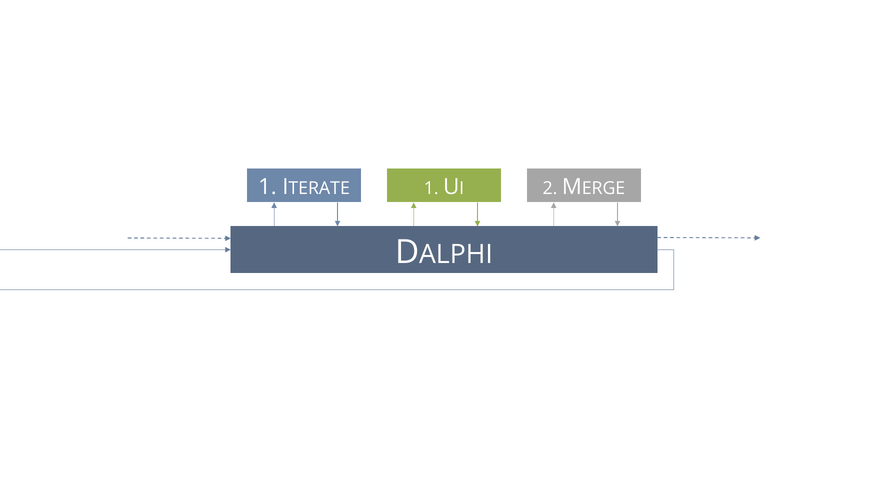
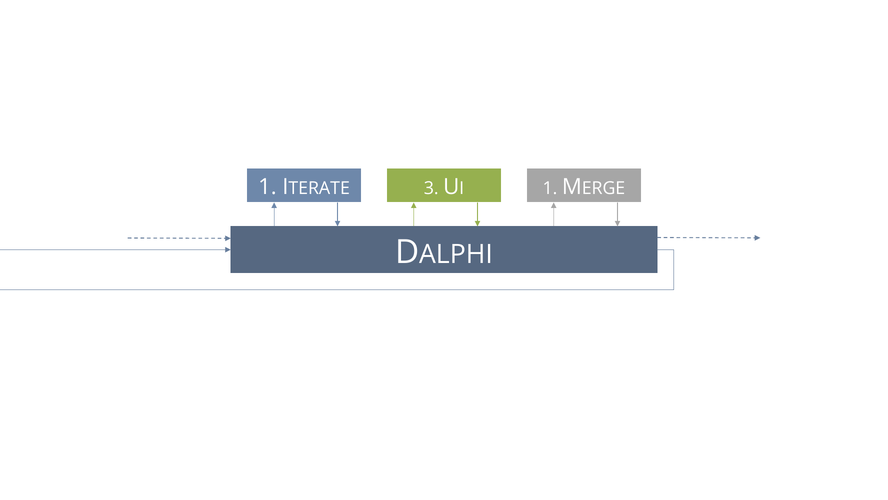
1: 1 -> 3 (431, 188)
2: 2 -> 1 (550, 188)
